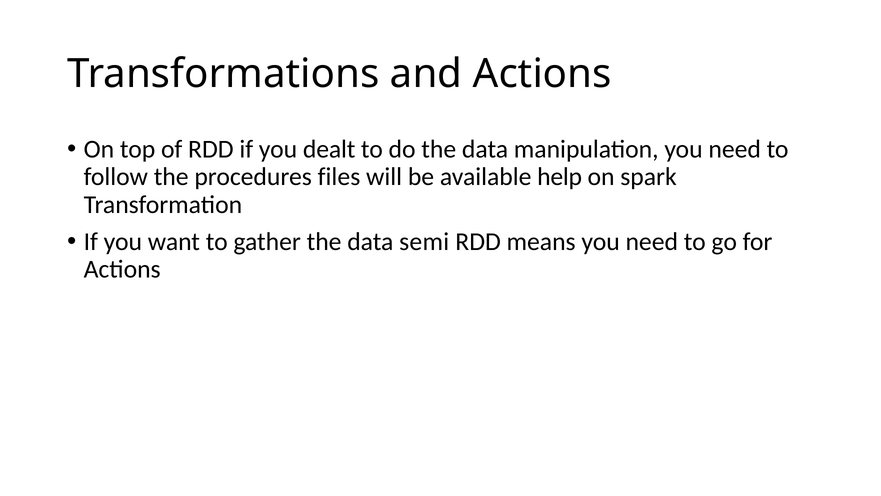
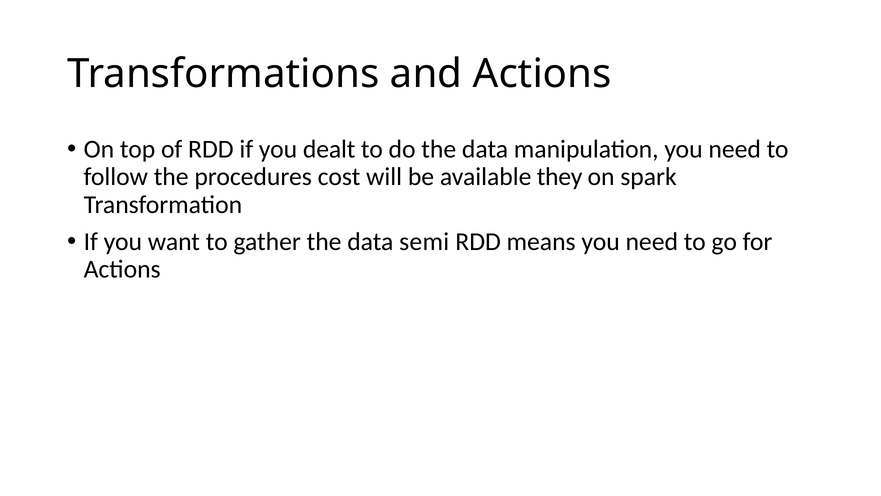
files: files -> cost (339, 177)
help: help -> they (560, 177)
